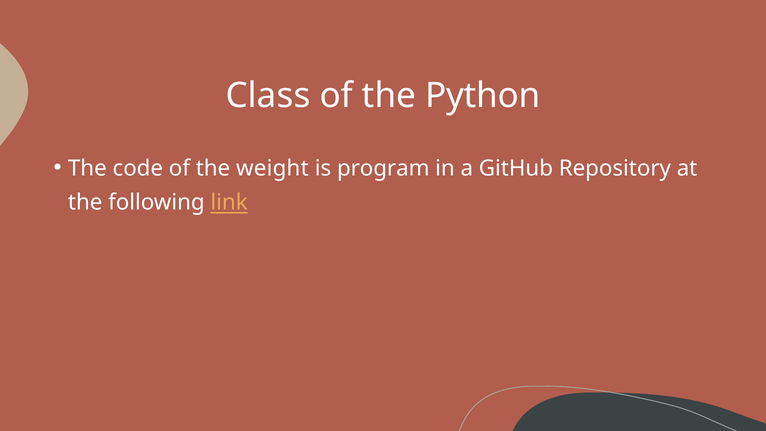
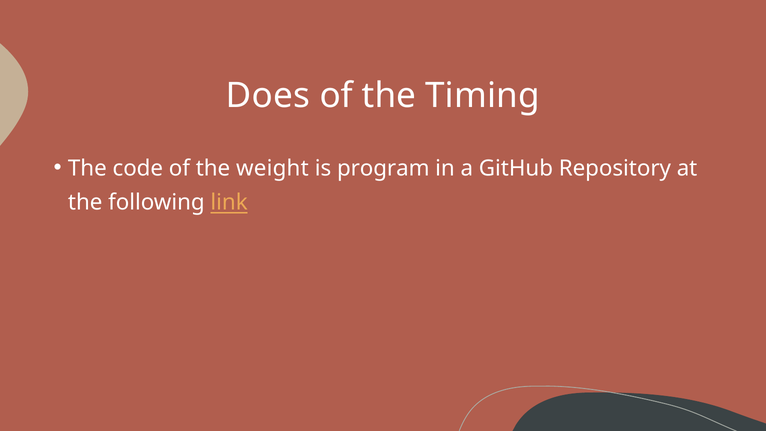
Class: Class -> Does (268, 96)
Python: Python -> Timing (483, 96)
